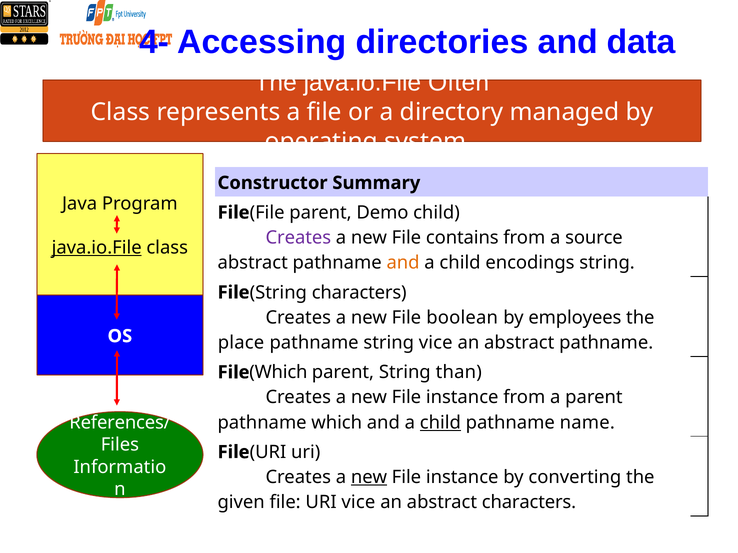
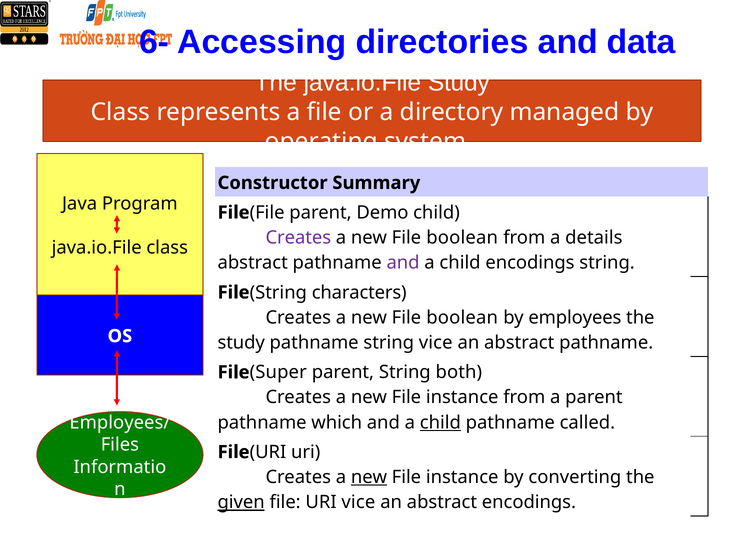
4-: 4- -> 6- (154, 42)
java.io.File Often: Often -> Study (459, 83)
contains: contains -> boolean (462, 238)
source: source -> details (594, 238)
java.io.File underline: present -> none (97, 248)
and colour: orange -> purple (403, 263)
place: place -> study (241, 343)
File Which: Which -> Super (278, 373)
than: than -> both (459, 373)
name: name -> called (587, 423)
References/: References/ -> Employees/ (120, 423)
given underline: none -> present (241, 503)
abstract characters: characters -> encodings (529, 503)
